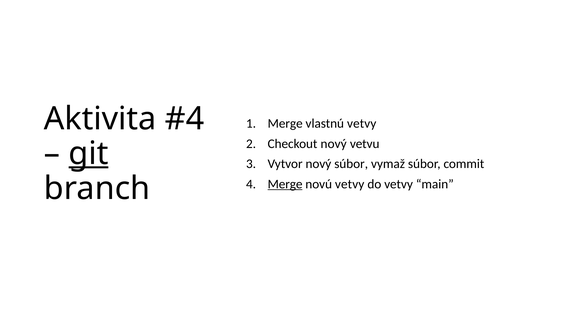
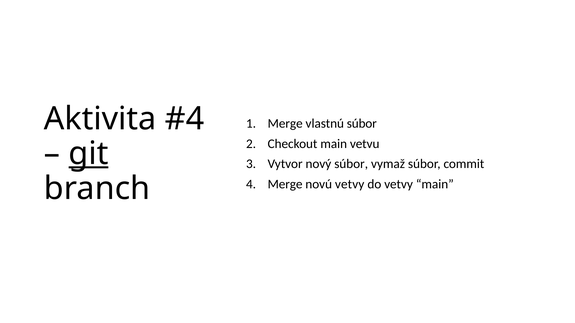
vlastnú vetvy: vetvy -> súbor (362, 124)
Checkout nový: nový -> main (334, 144)
Merge underline: present -> none (285, 184)
